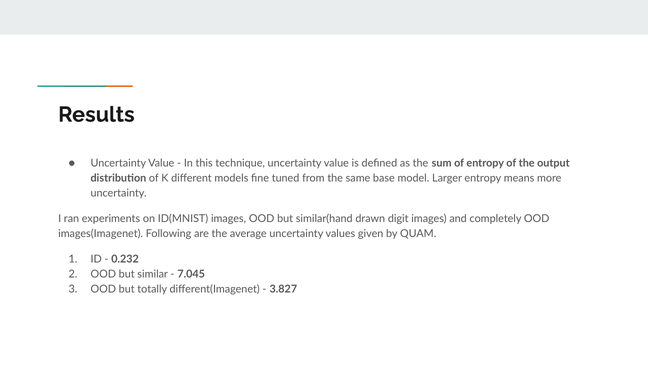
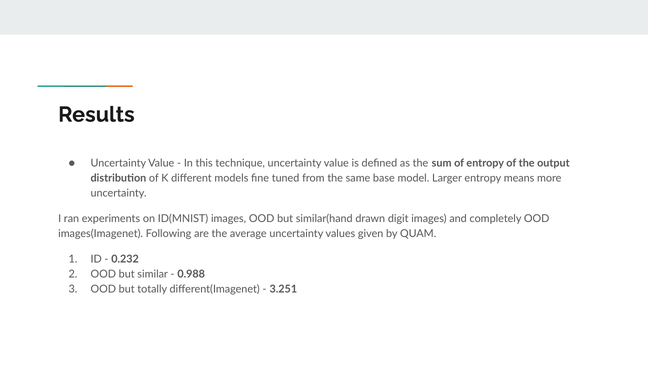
7.045: 7.045 -> 0.988 (191, 274)
3.827: 3.827 -> 3.251 (283, 289)
